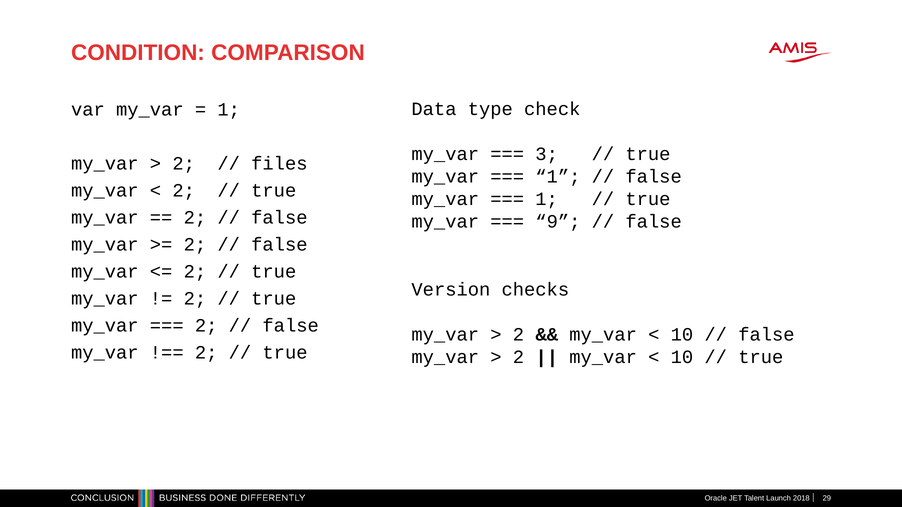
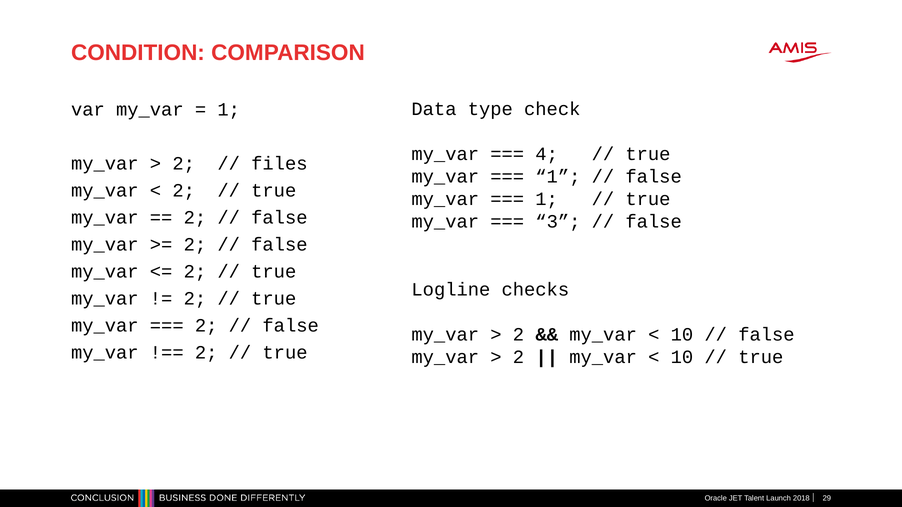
3: 3 -> 4 (547, 154)
9: 9 -> 3 (558, 222)
Version: Version -> Logline (451, 290)
